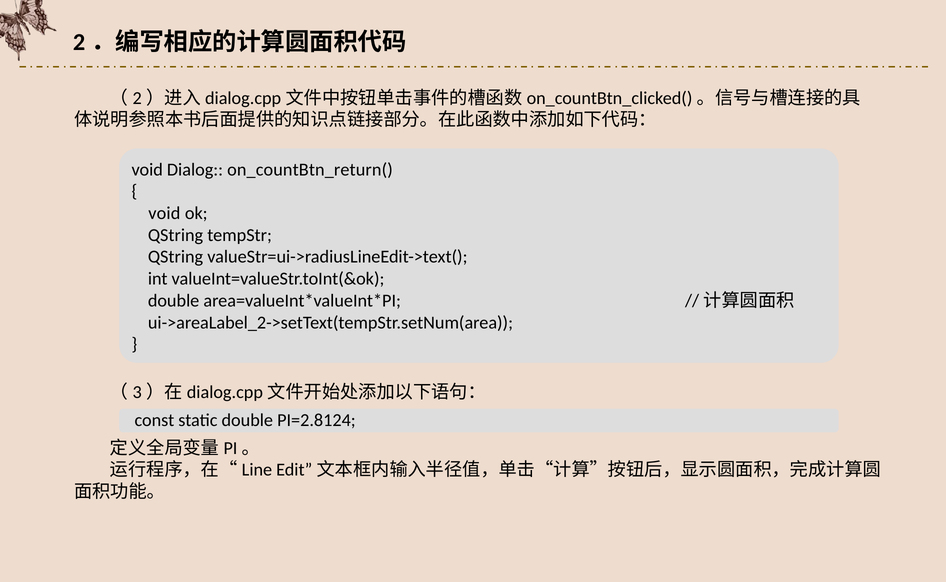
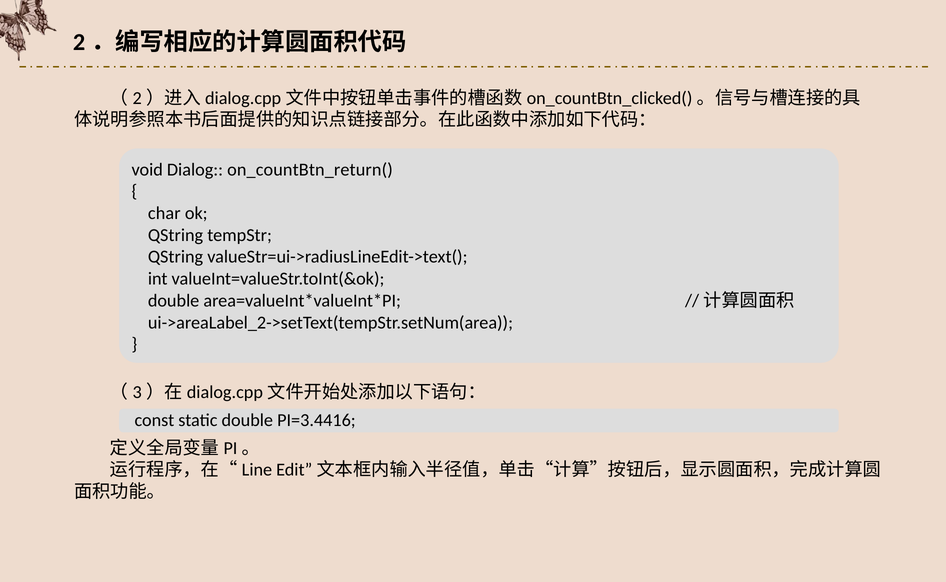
void: void -> char (164, 213)
PI=2.8124: PI=2.8124 -> PI=3.4416 (316, 420)
